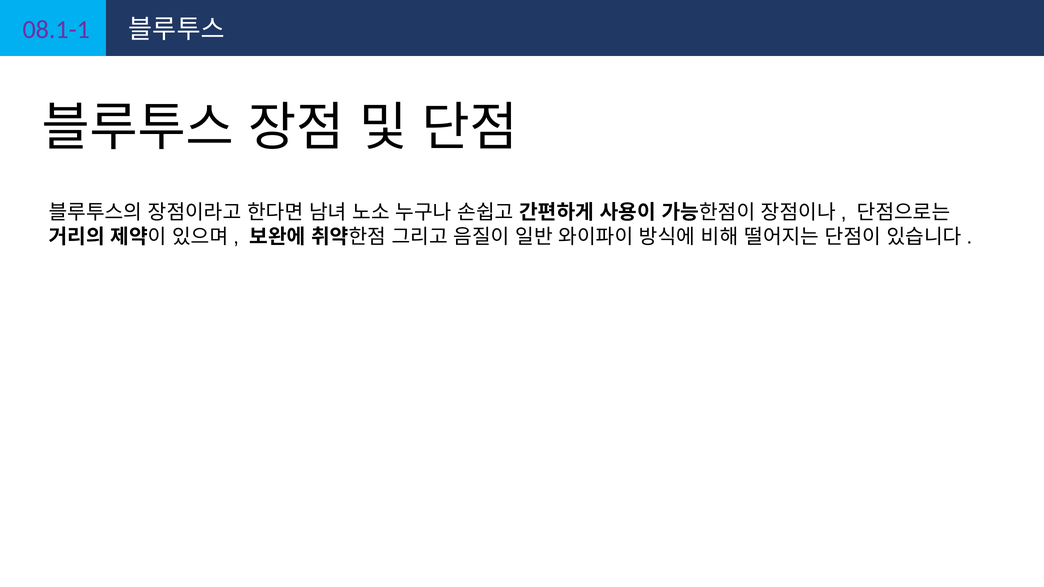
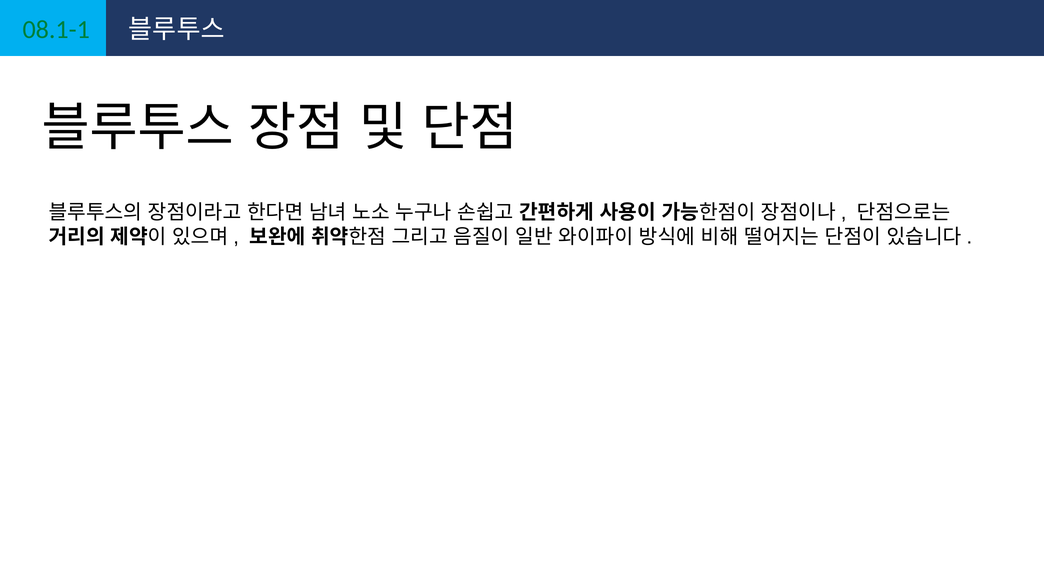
08.1-1 colour: purple -> green (56, 30)
